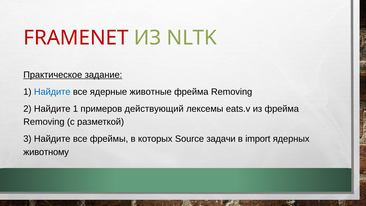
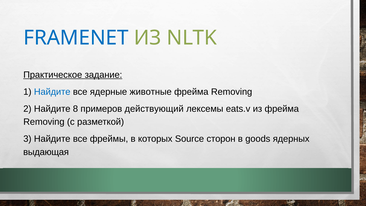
FRAMENET colour: red -> blue (76, 38)
Найдите 1: 1 -> 8 (75, 109)
задачи: задачи -> сторон (221, 139)
import: import -> goods (258, 139)
животному: животному -> выдающая (46, 152)
